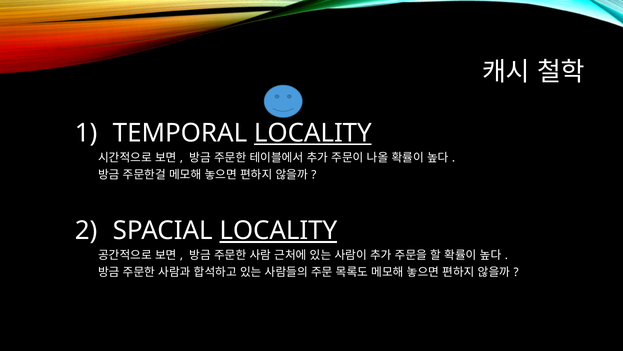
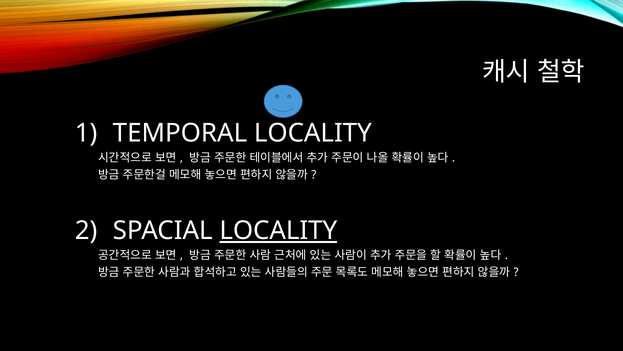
LOCALITY underline: present -> none (313, 133)
